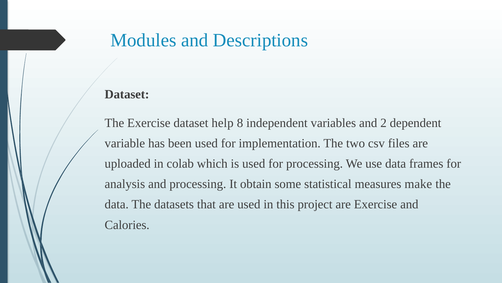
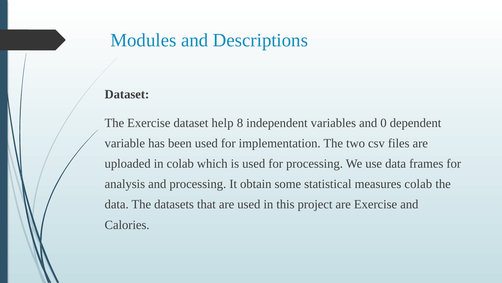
2: 2 -> 0 (384, 123)
measures make: make -> colab (418, 184)
